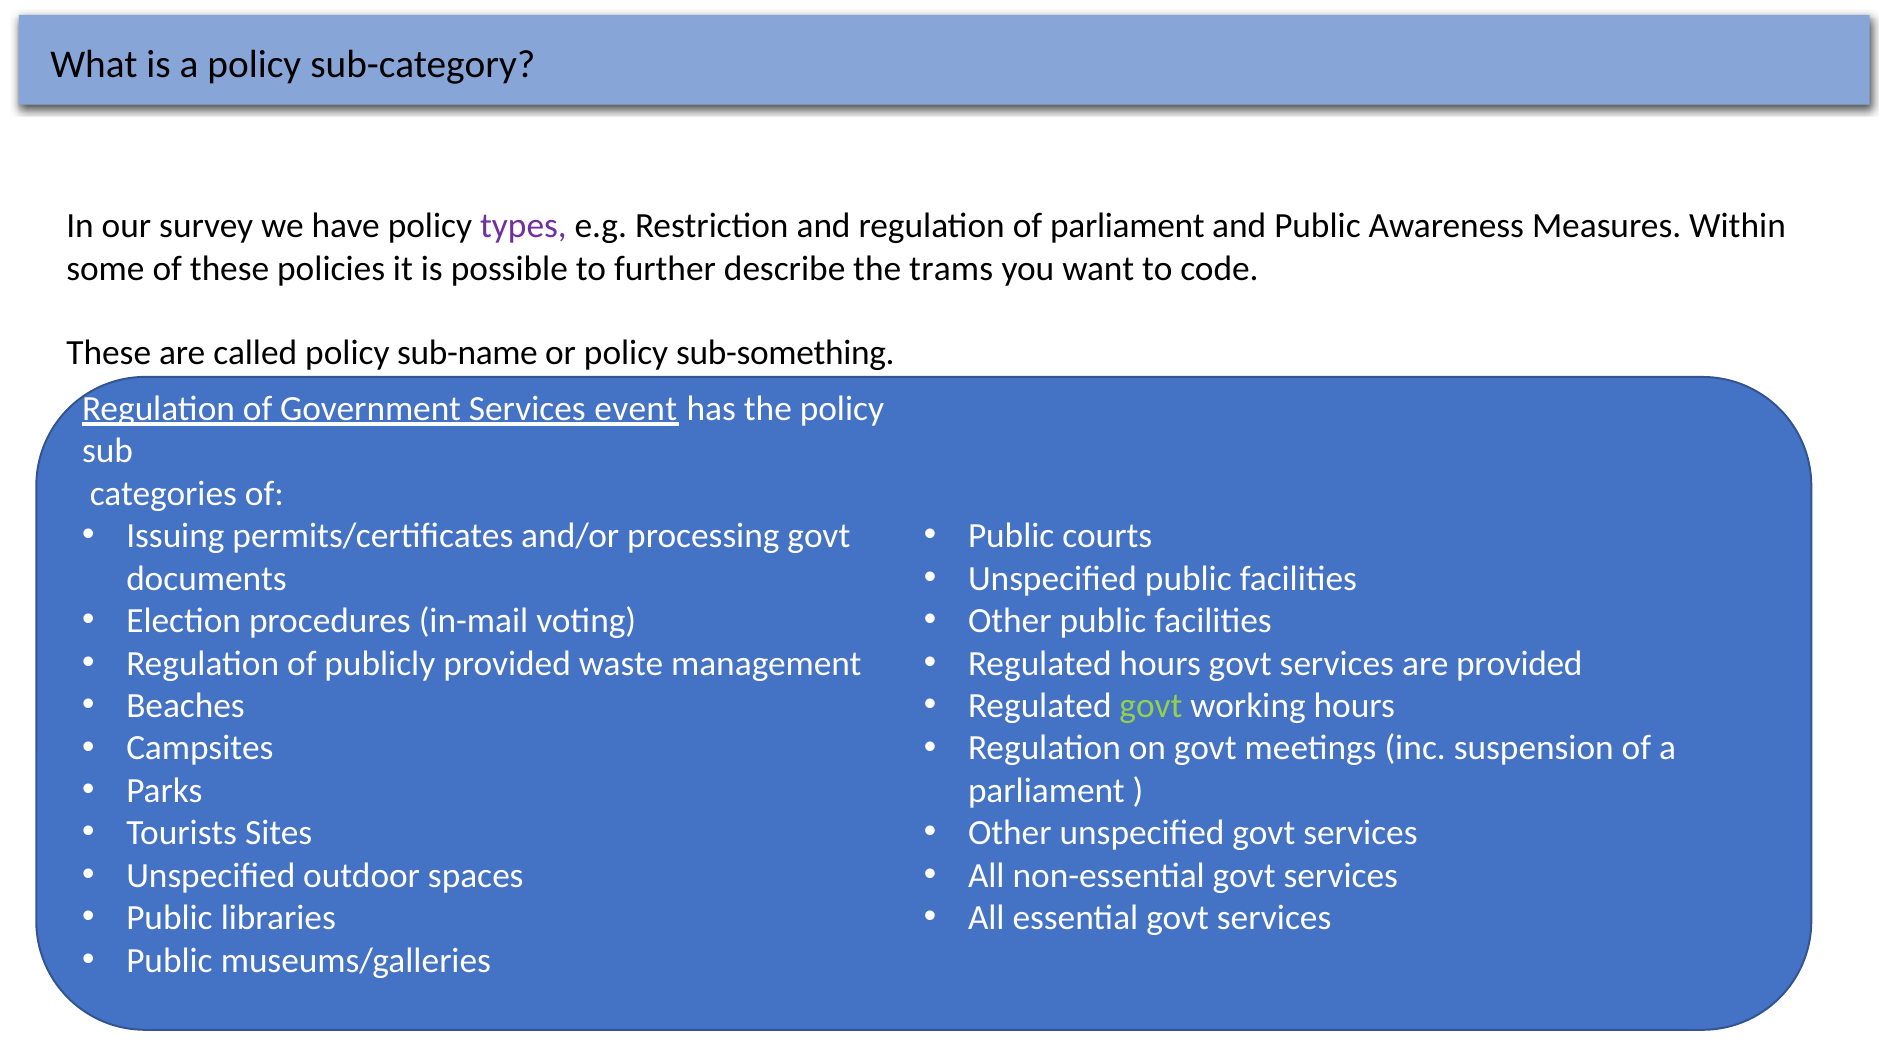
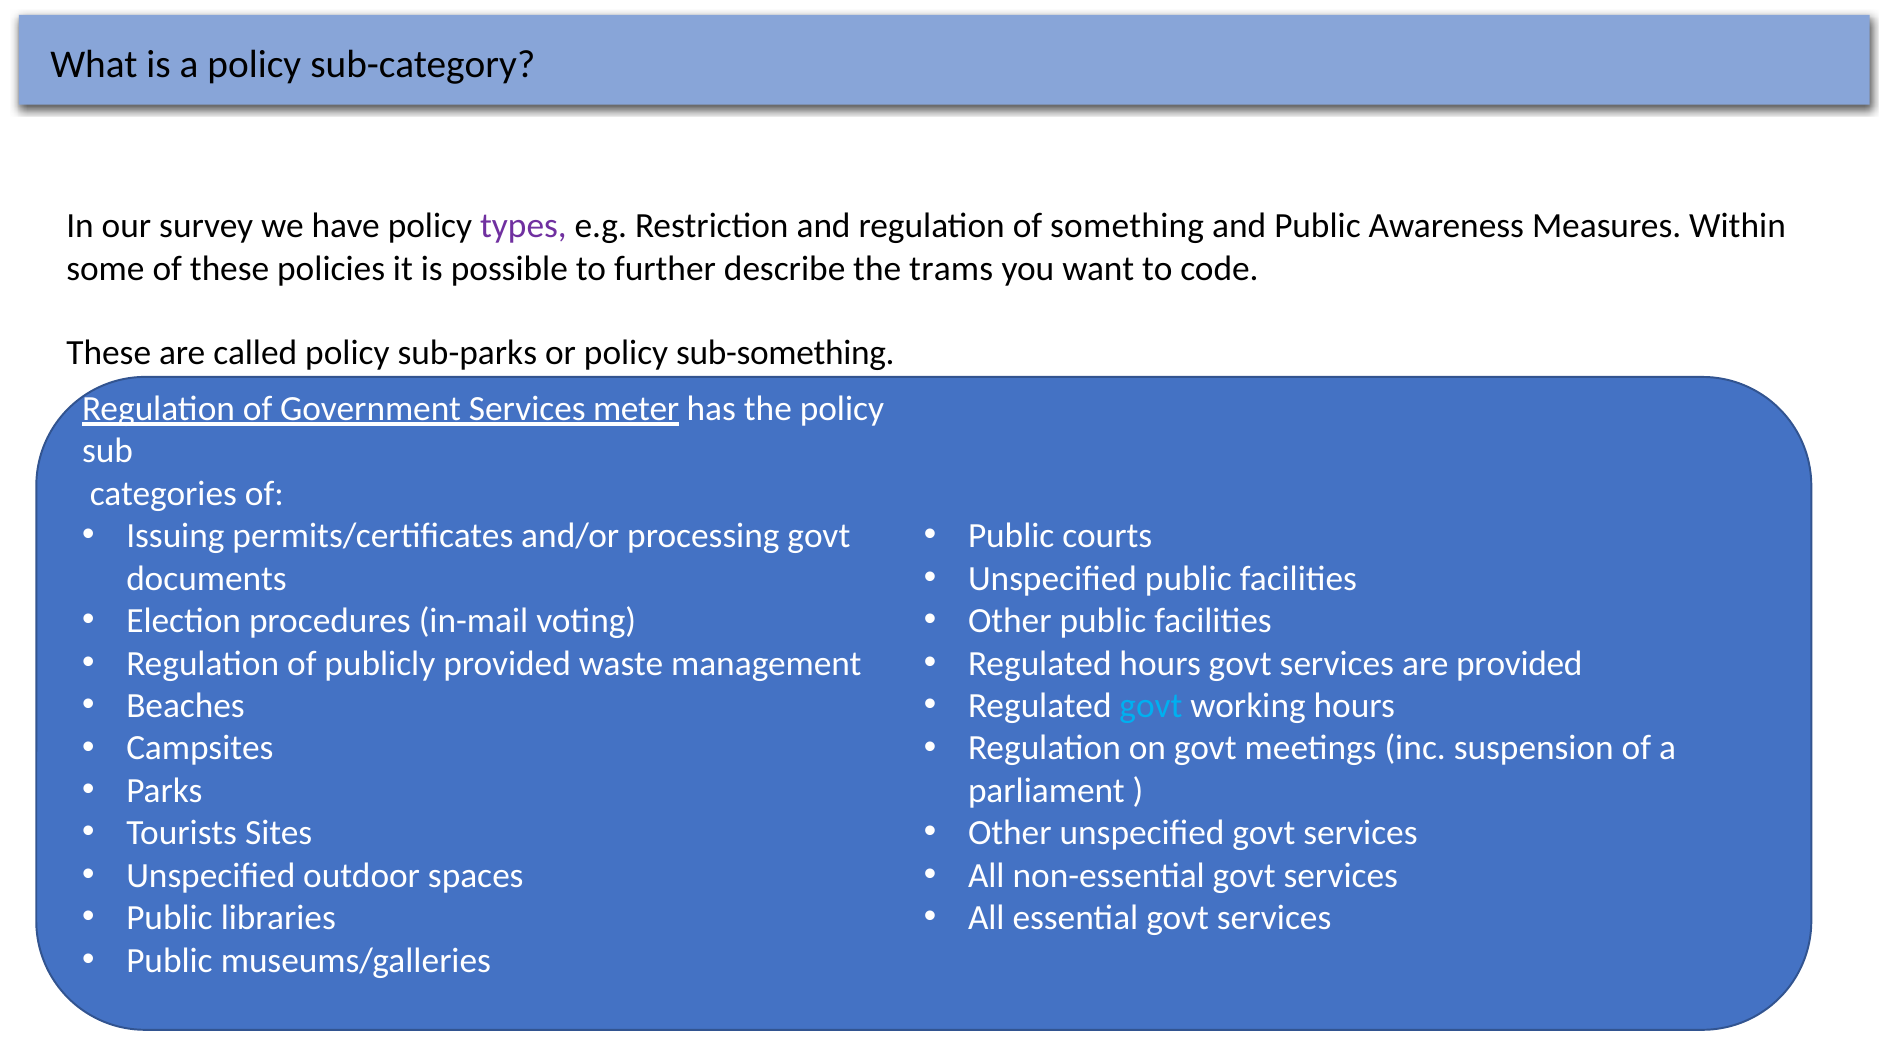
of parliament: parliament -> something (1127, 226)
sub-name: sub-name -> sub-parks (467, 353)
event: event -> meter (636, 409)
govt colour: light green -> light blue (1151, 706)
